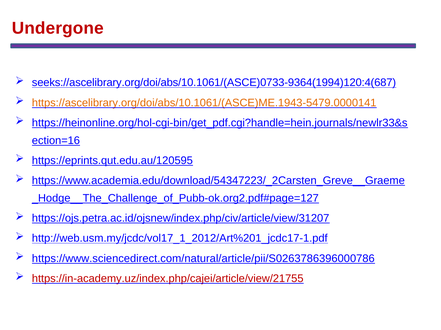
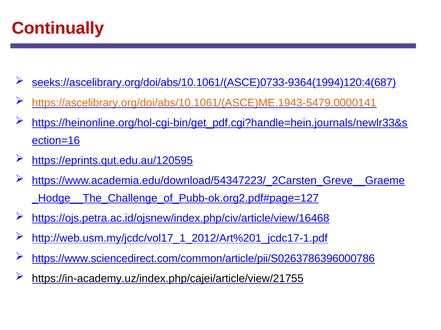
Undergone: Undergone -> Continually (58, 28)
https://ojs.petra.ac.id/ojsnew/index.php/civ/article/view/31207: https://ojs.petra.ac.id/ojsnew/index.php/civ/article/view/31207 -> https://ojs.petra.ac.id/ojsnew/index.php/civ/article/view/16468 (181, 219)
https://www.sciencedirect.com/natural/article/pii/S0263786396000786: https://www.sciencedirect.com/natural/article/pii/S0263786396000786 -> https://www.sciencedirect.com/common/article/pii/S0263786396000786 (203, 259)
https://in-academy.uz/index.php/cajei/article/view/21755 colour: red -> black (168, 279)
